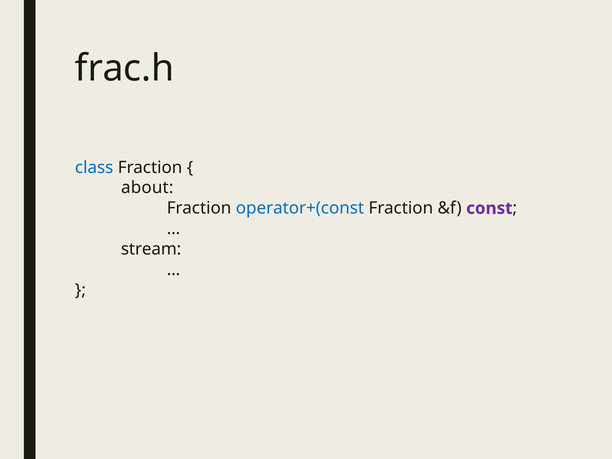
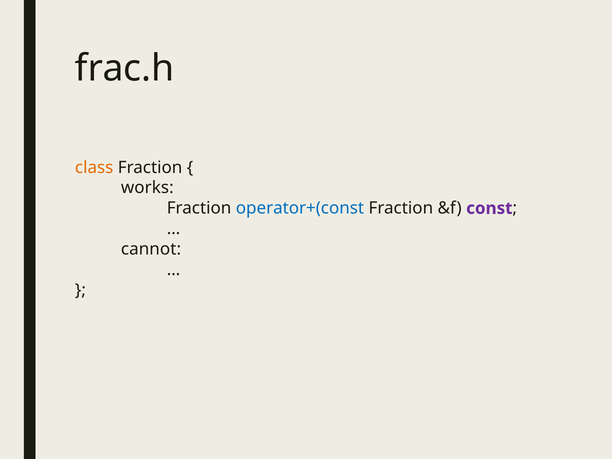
class colour: blue -> orange (94, 167)
about: about -> works (147, 188)
stream: stream -> cannot (151, 249)
